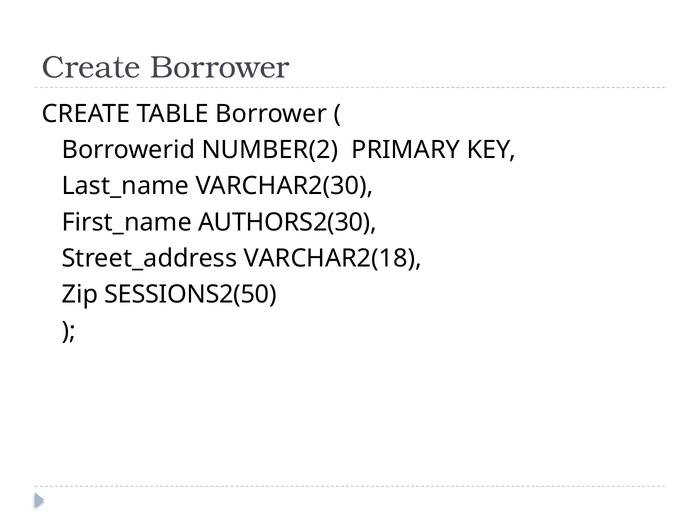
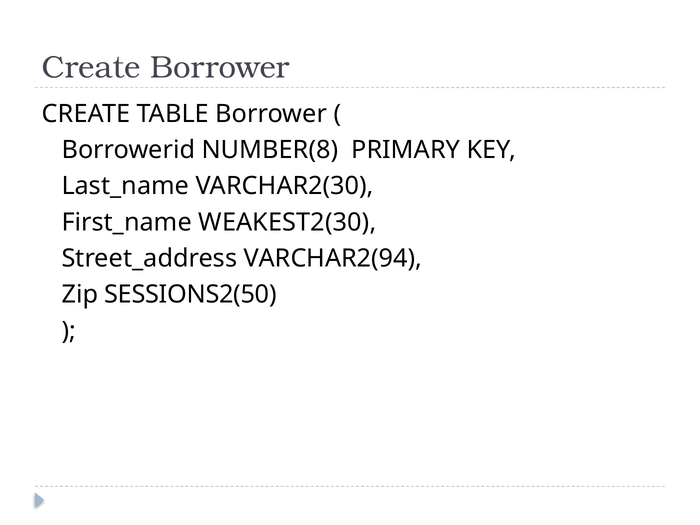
NUMBER(2: NUMBER(2 -> NUMBER(8 (270, 150)
AUTHORS2(30: AUTHORS2(30 -> WEAKEST2(30 (287, 222)
VARCHAR2(18: VARCHAR2(18 -> VARCHAR2(94 (333, 258)
